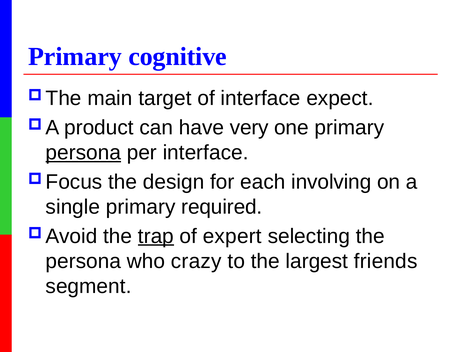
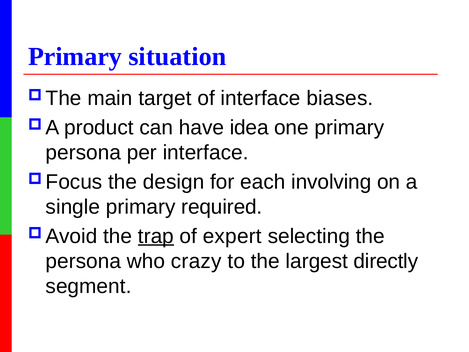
cognitive: cognitive -> situation (177, 57)
expect: expect -> biases (340, 98)
very: very -> idea (249, 128)
persona underline: present -> none (83, 153)
friends: friends -> directly (386, 261)
